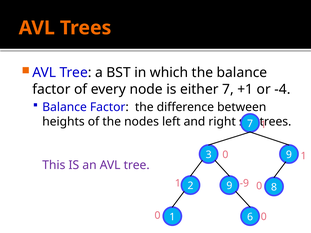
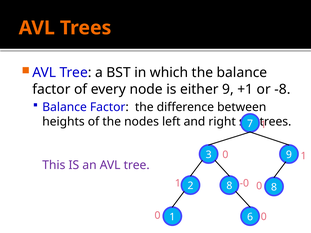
either 7: 7 -> 9 (228, 89)
-4: -4 -> -8 (282, 89)
-9: -9 -> -0 (244, 184)
2 9: 9 -> 8 (229, 186)
